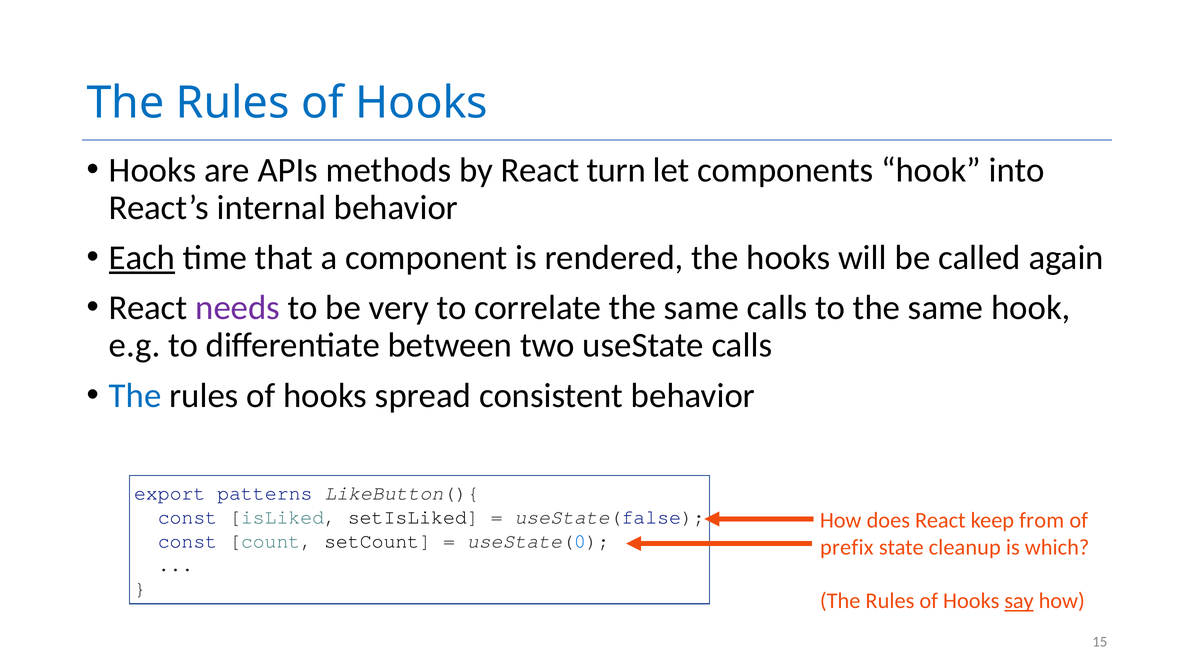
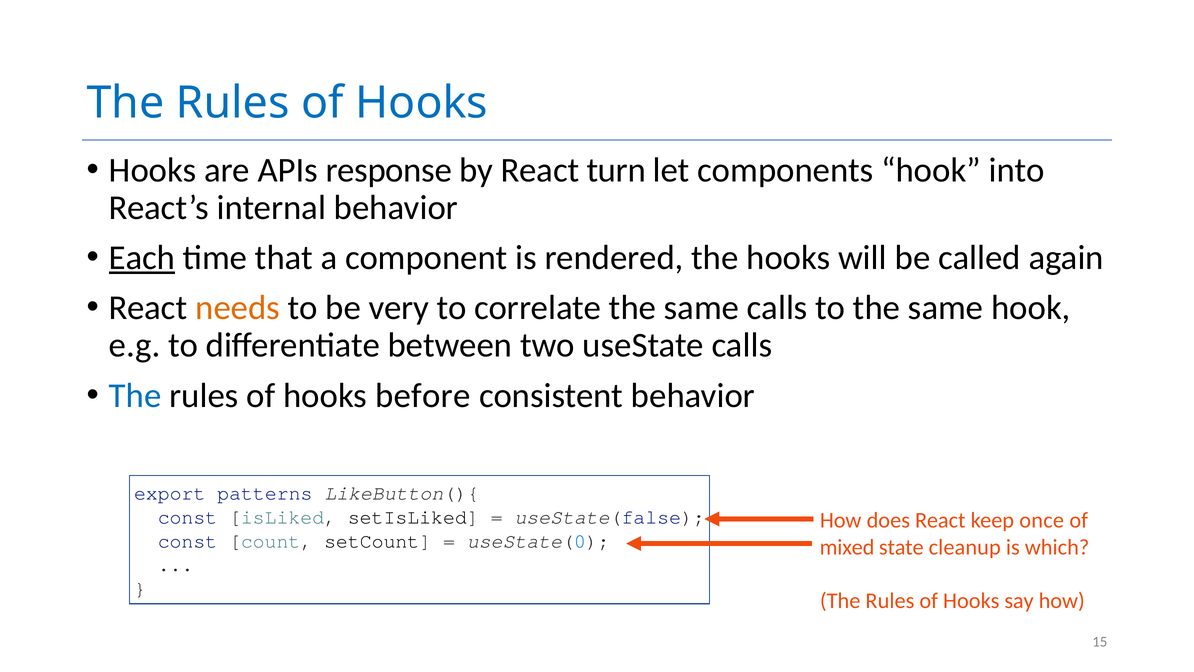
methods: methods -> response (389, 170)
needs colour: purple -> orange (238, 308)
spread: spread -> before (423, 395)
from: from -> once (1042, 520)
prefix: prefix -> mixed (847, 547)
say underline: present -> none (1019, 601)
